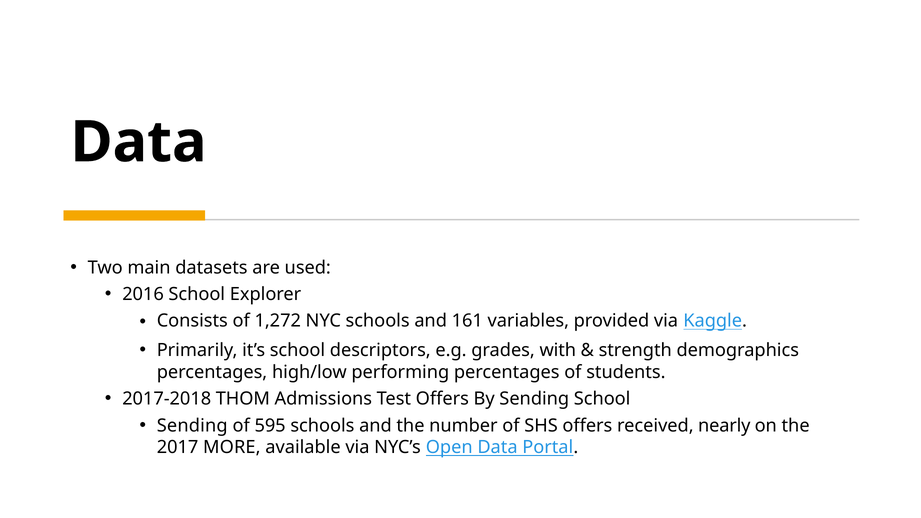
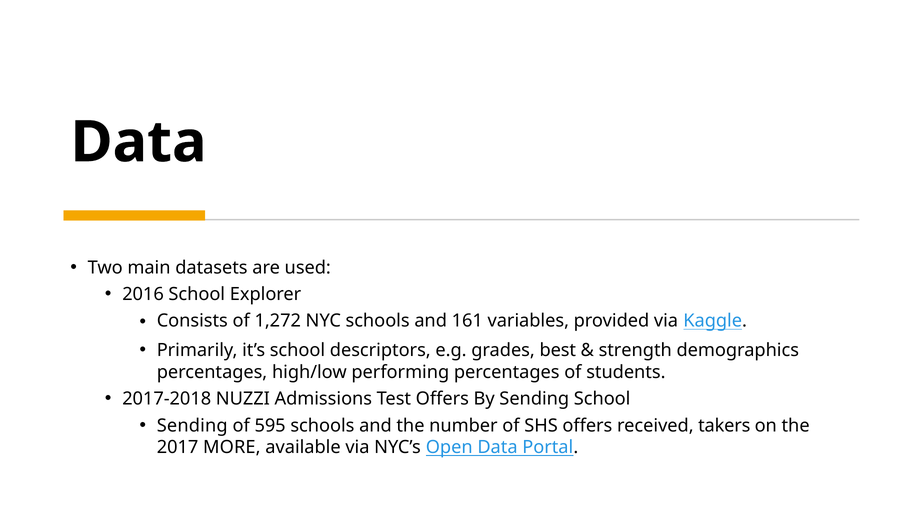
with: with -> best (558, 351)
THOM: THOM -> NUZZI (243, 399)
nearly: nearly -> takers (724, 426)
